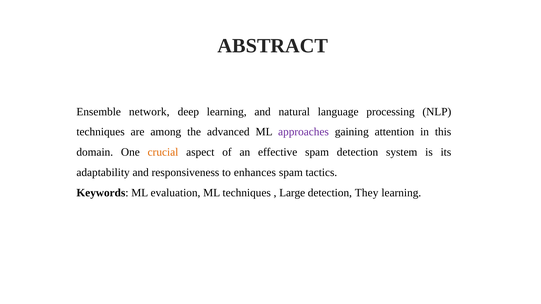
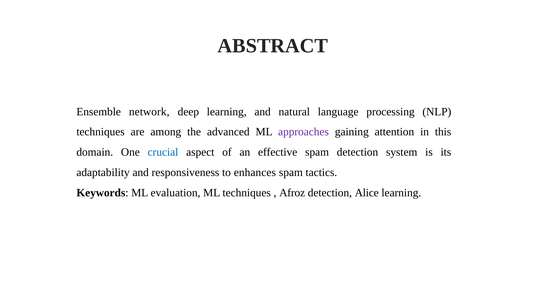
crucial colour: orange -> blue (163, 152)
Large: Large -> Afroz (292, 193)
They: They -> Alice (367, 193)
